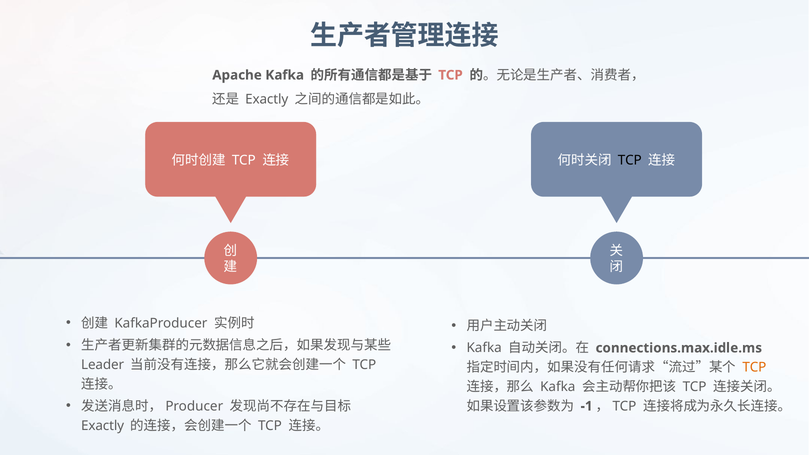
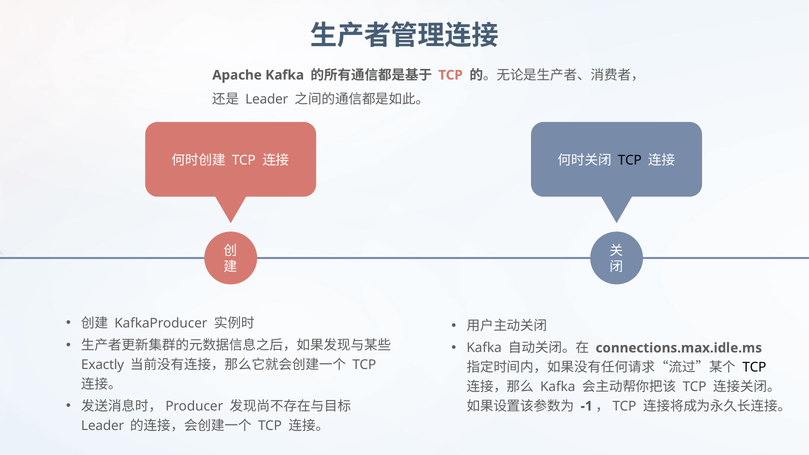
Exactly: Exactly -> Leader (267, 99)
Leader: Leader -> Exactly (103, 365)
TCP colour: orange -> black (754, 367)
Exactly: Exactly -> Leader (103, 426)
